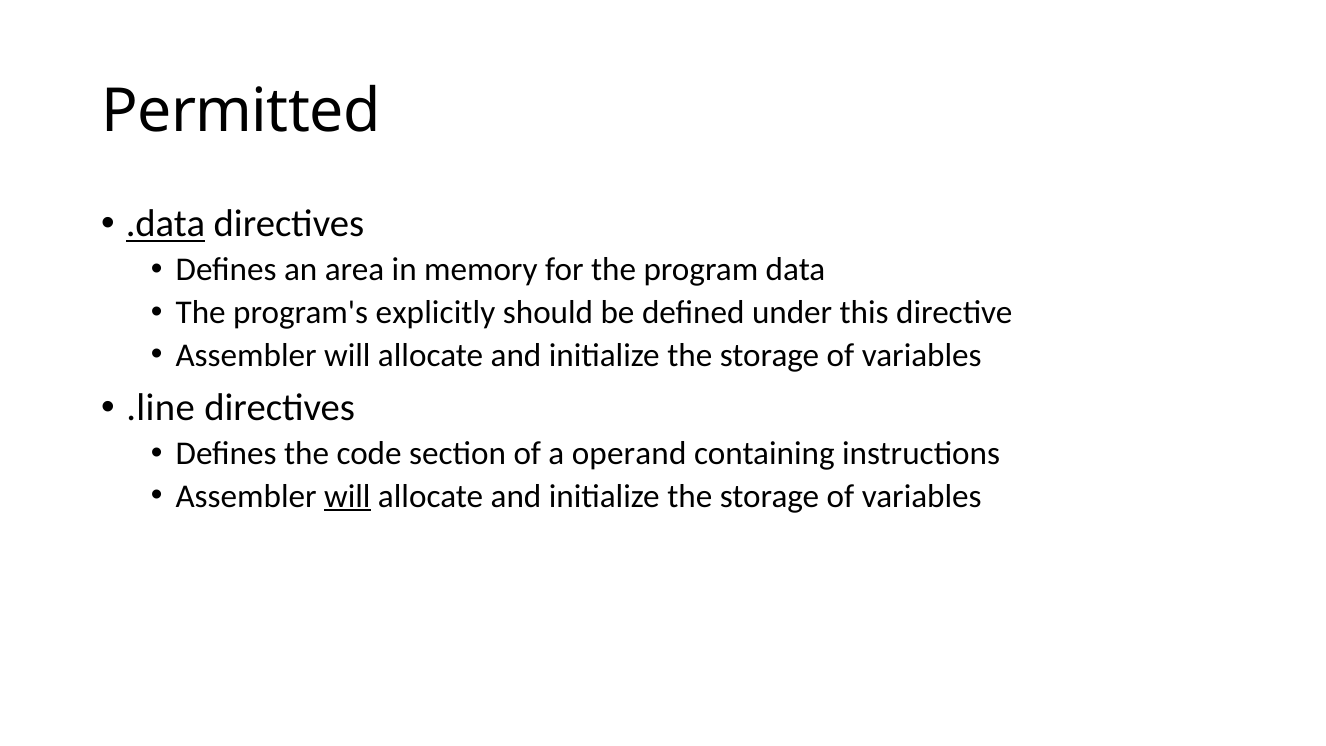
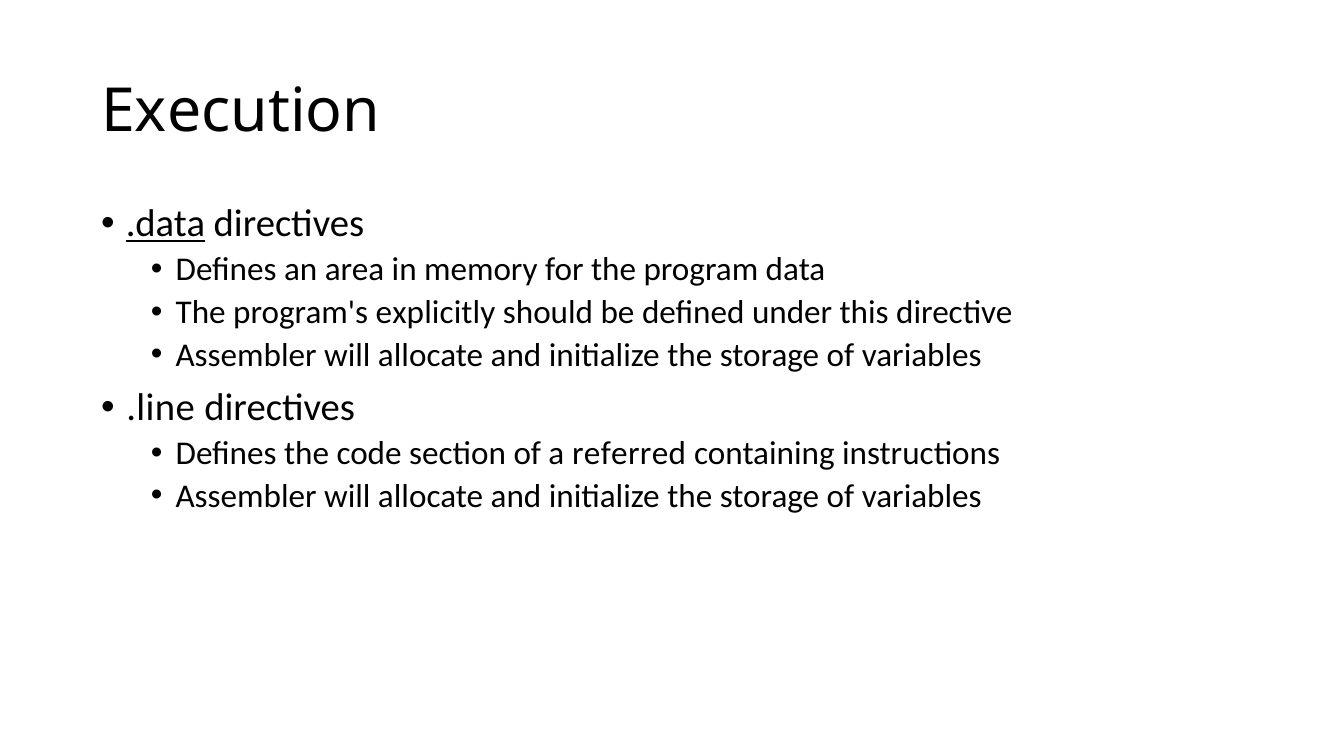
Permitted: Permitted -> Execution (241, 111)
operand: operand -> referred (629, 453)
will underline: present -> none (347, 496)
